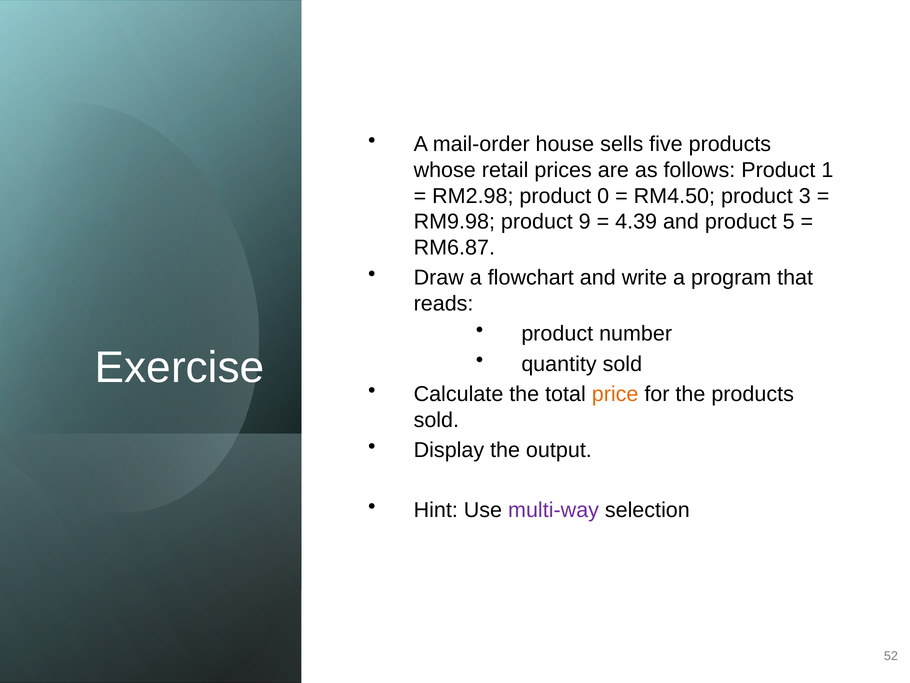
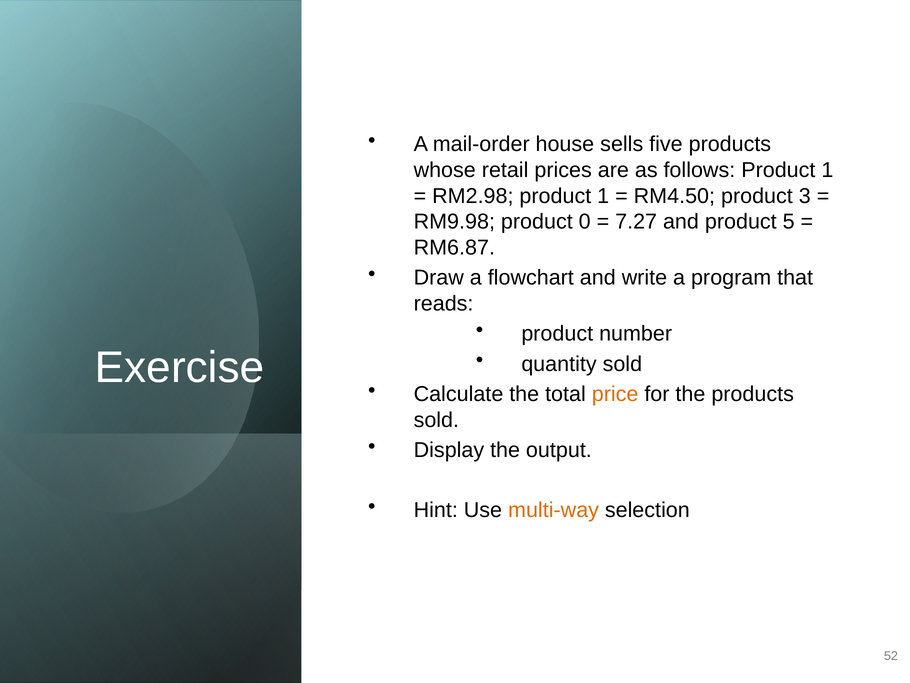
RM2.98 product 0: 0 -> 1 (603, 196)
9: 9 -> 0 (585, 222)
4.39: 4.39 -> 7.27 (636, 222)
multi-way colour: purple -> orange (554, 510)
